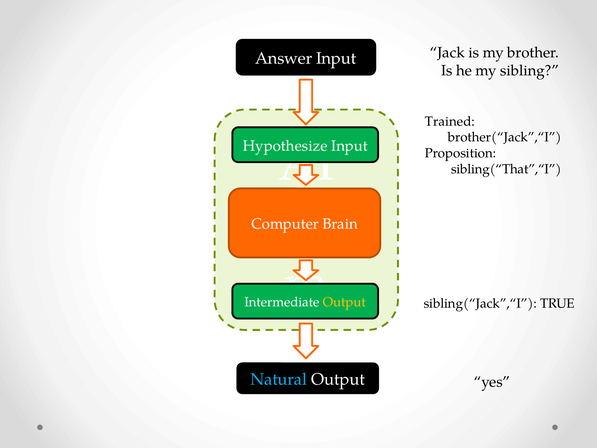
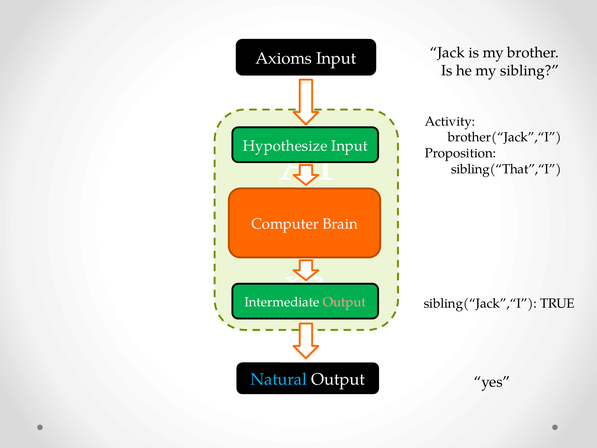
Answer: Answer -> Axioms (284, 58)
Trained: Trained -> Activity (450, 121)
Output colour: yellow -> pink (344, 302)
